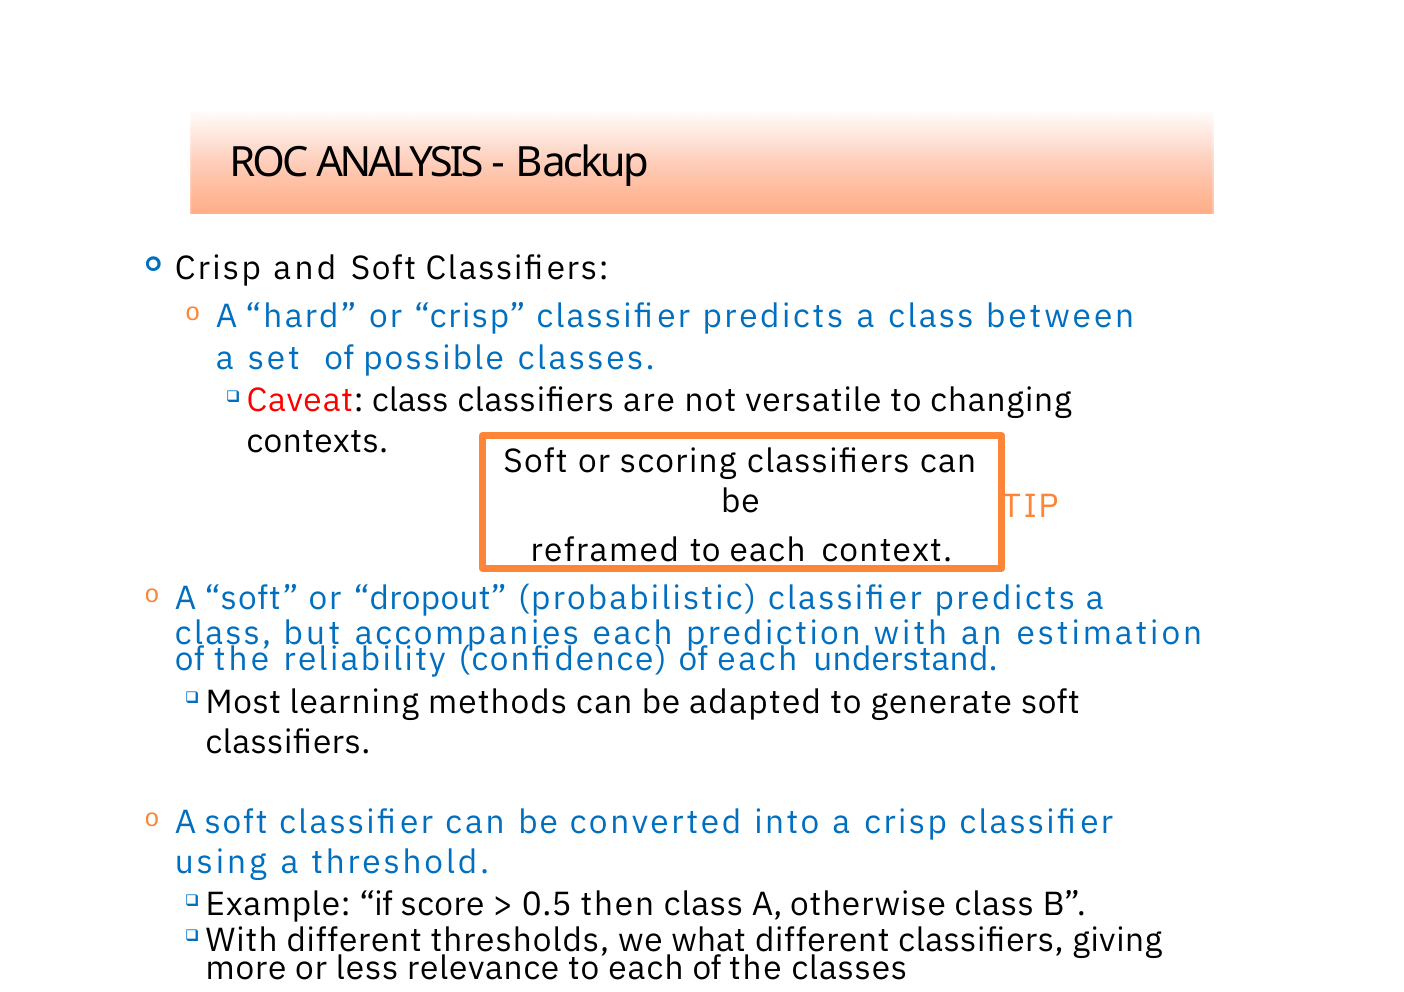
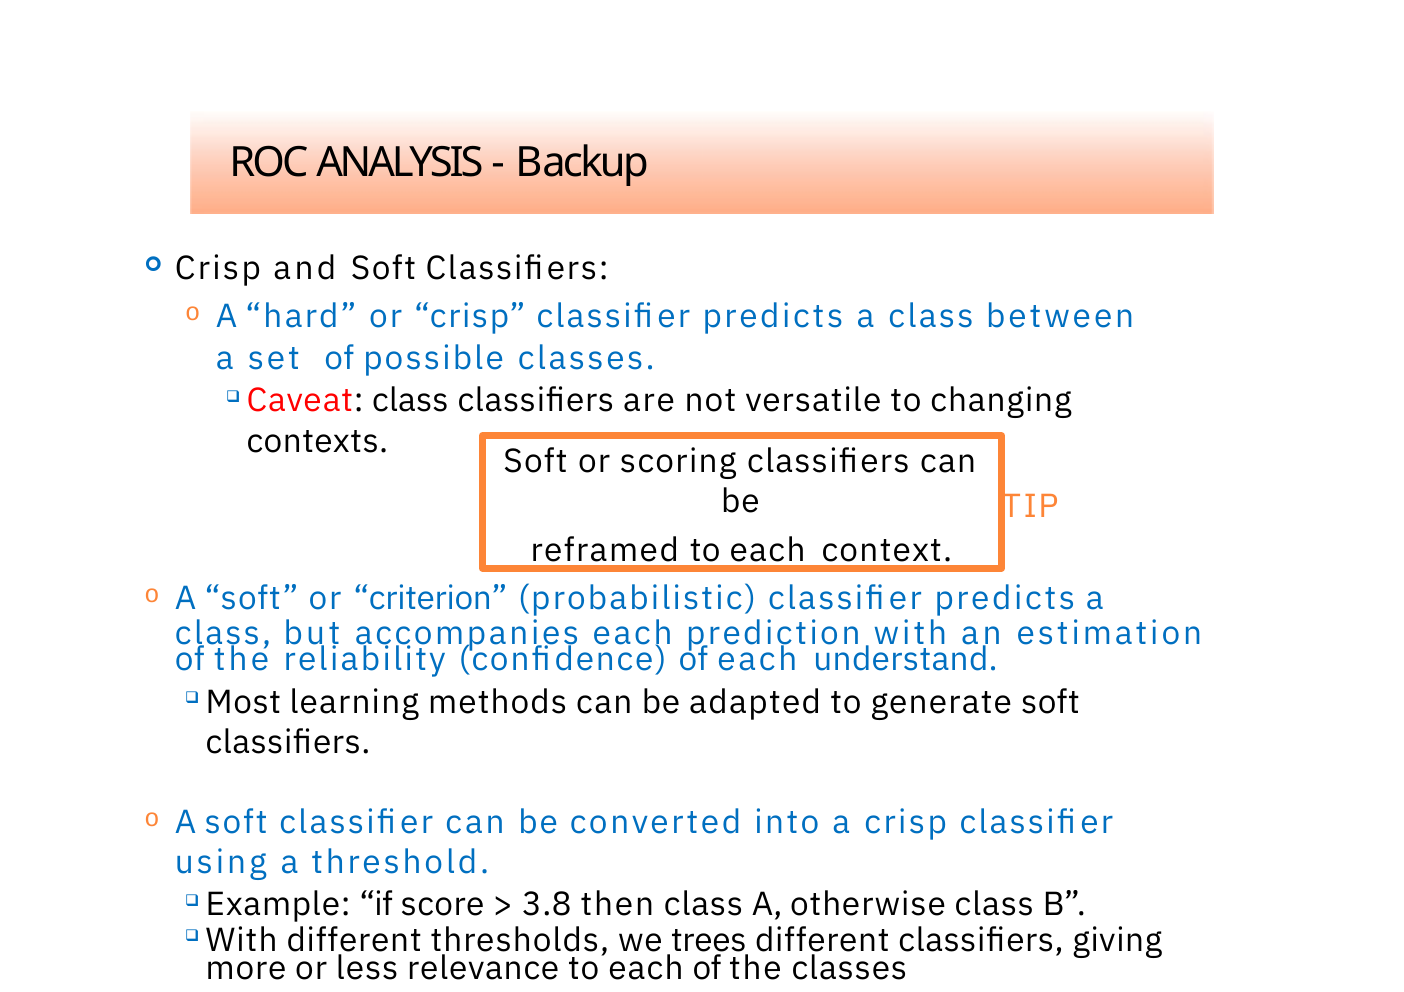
dropout: dropout -> criterion (430, 598)
0.5: 0.5 -> 3.8 (547, 905)
what: what -> trees (709, 940)
